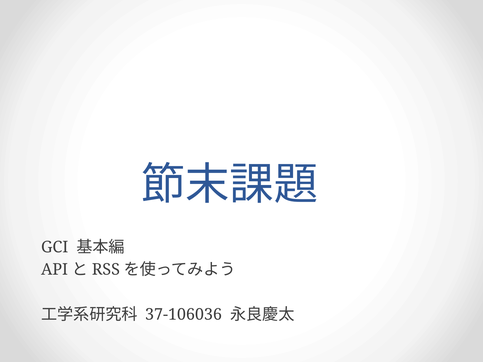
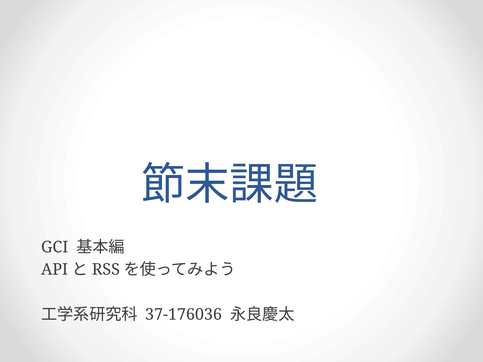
37-106036: 37-106036 -> 37-176036 (184, 315)
